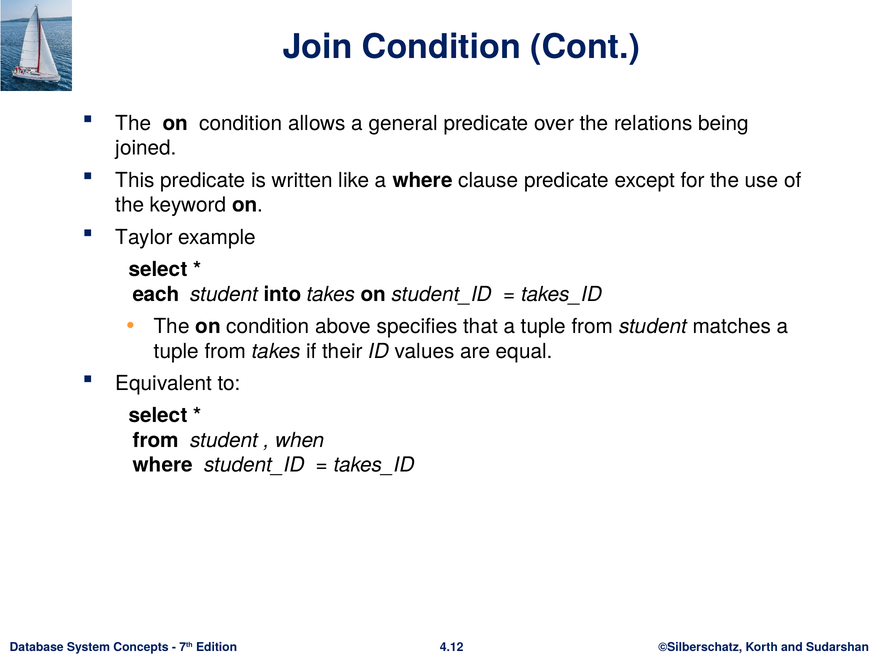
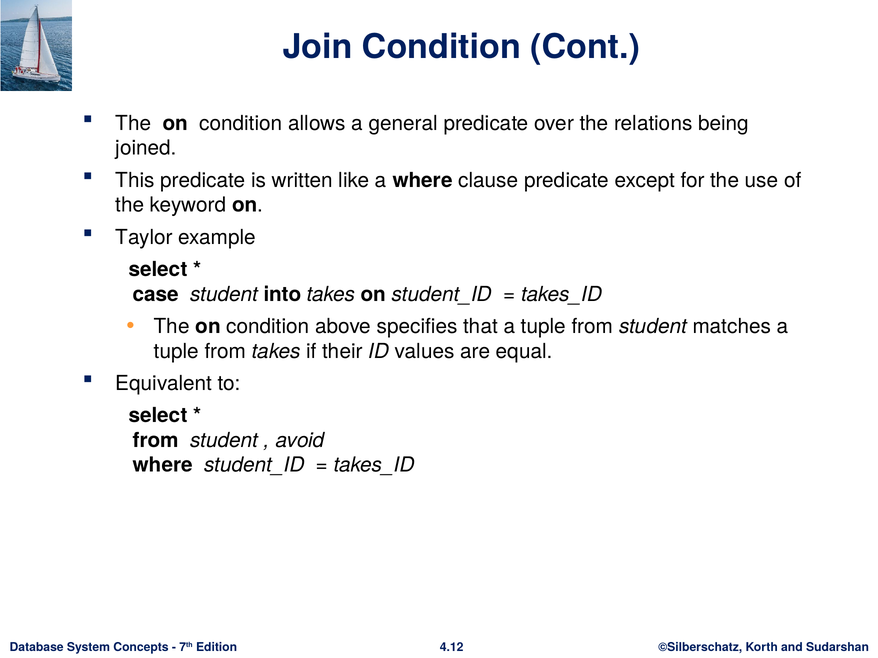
each: each -> case (156, 294)
when: when -> avoid (300, 441)
